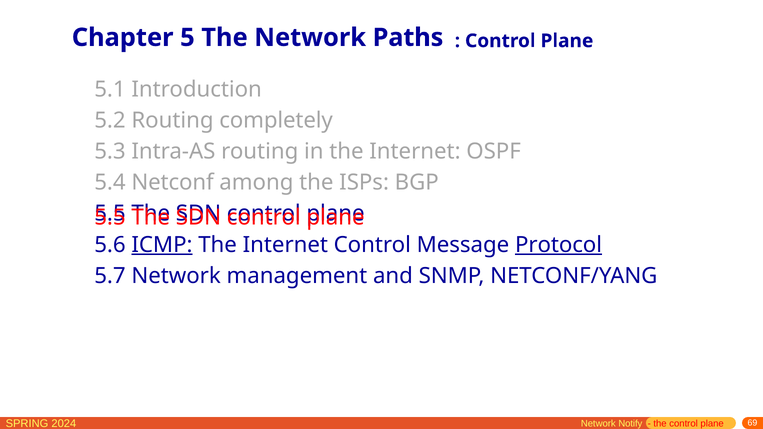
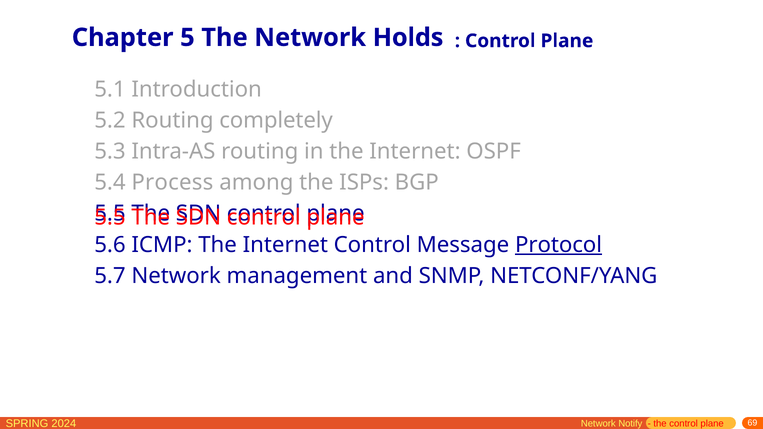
Paths: Paths -> Holds (408, 38)
Netconf: Netconf -> Process (172, 183)
ICMP underline: present -> none (162, 245)
